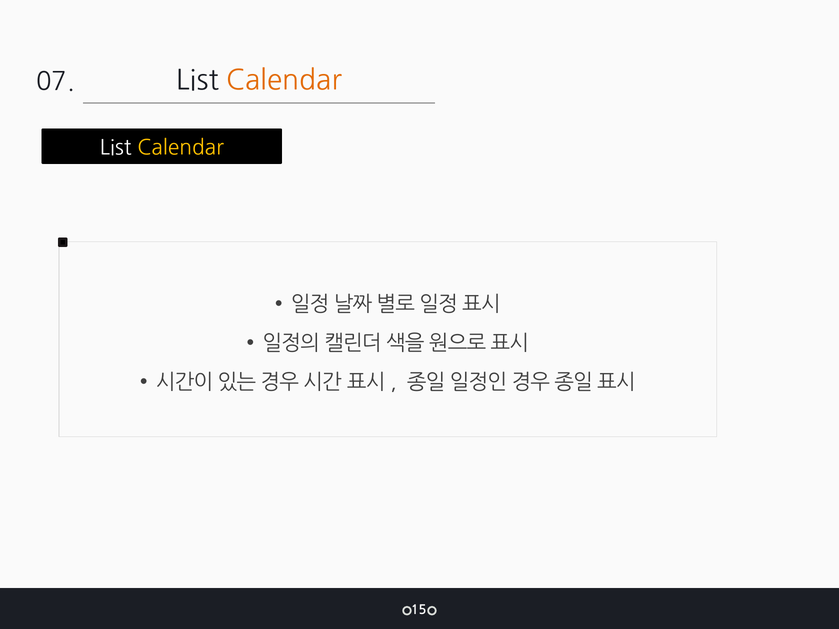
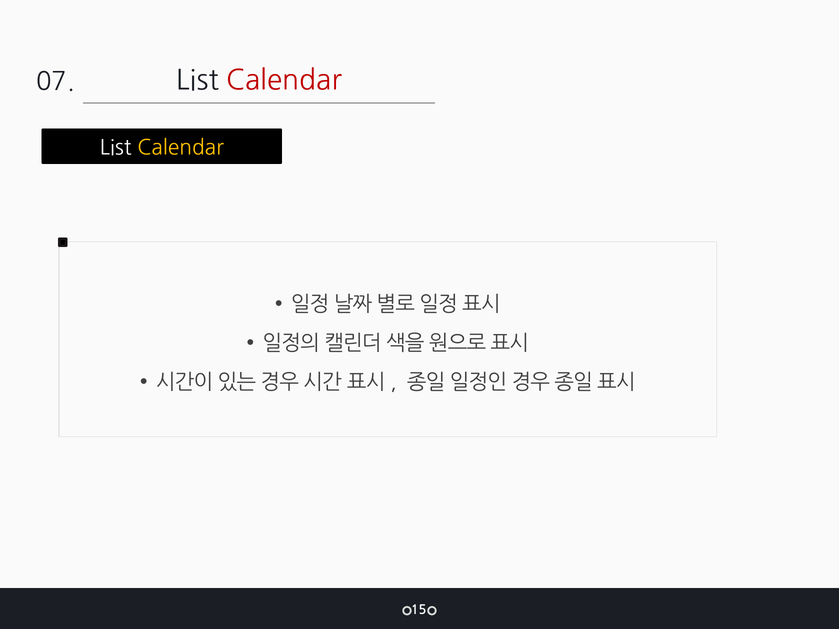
Calendar colour: orange -> red (284, 80)
